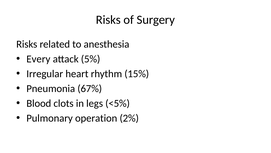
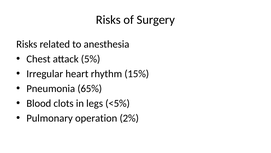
Every: Every -> Chest (38, 59)
67%: 67% -> 65% (90, 88)
